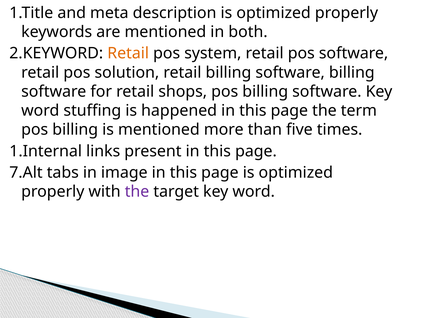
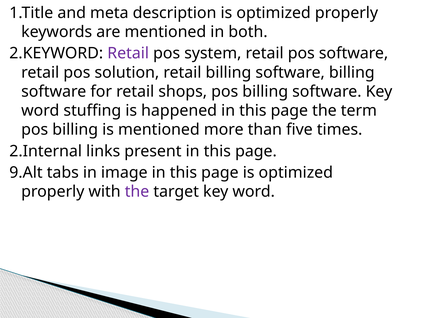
Retail colour: orange -> purple (128, 53)
1.Internal: 1.Internal -> 2.Internal (46, 151)
7.Alt: 7.Alt -> 9.Alt (26, 173)
